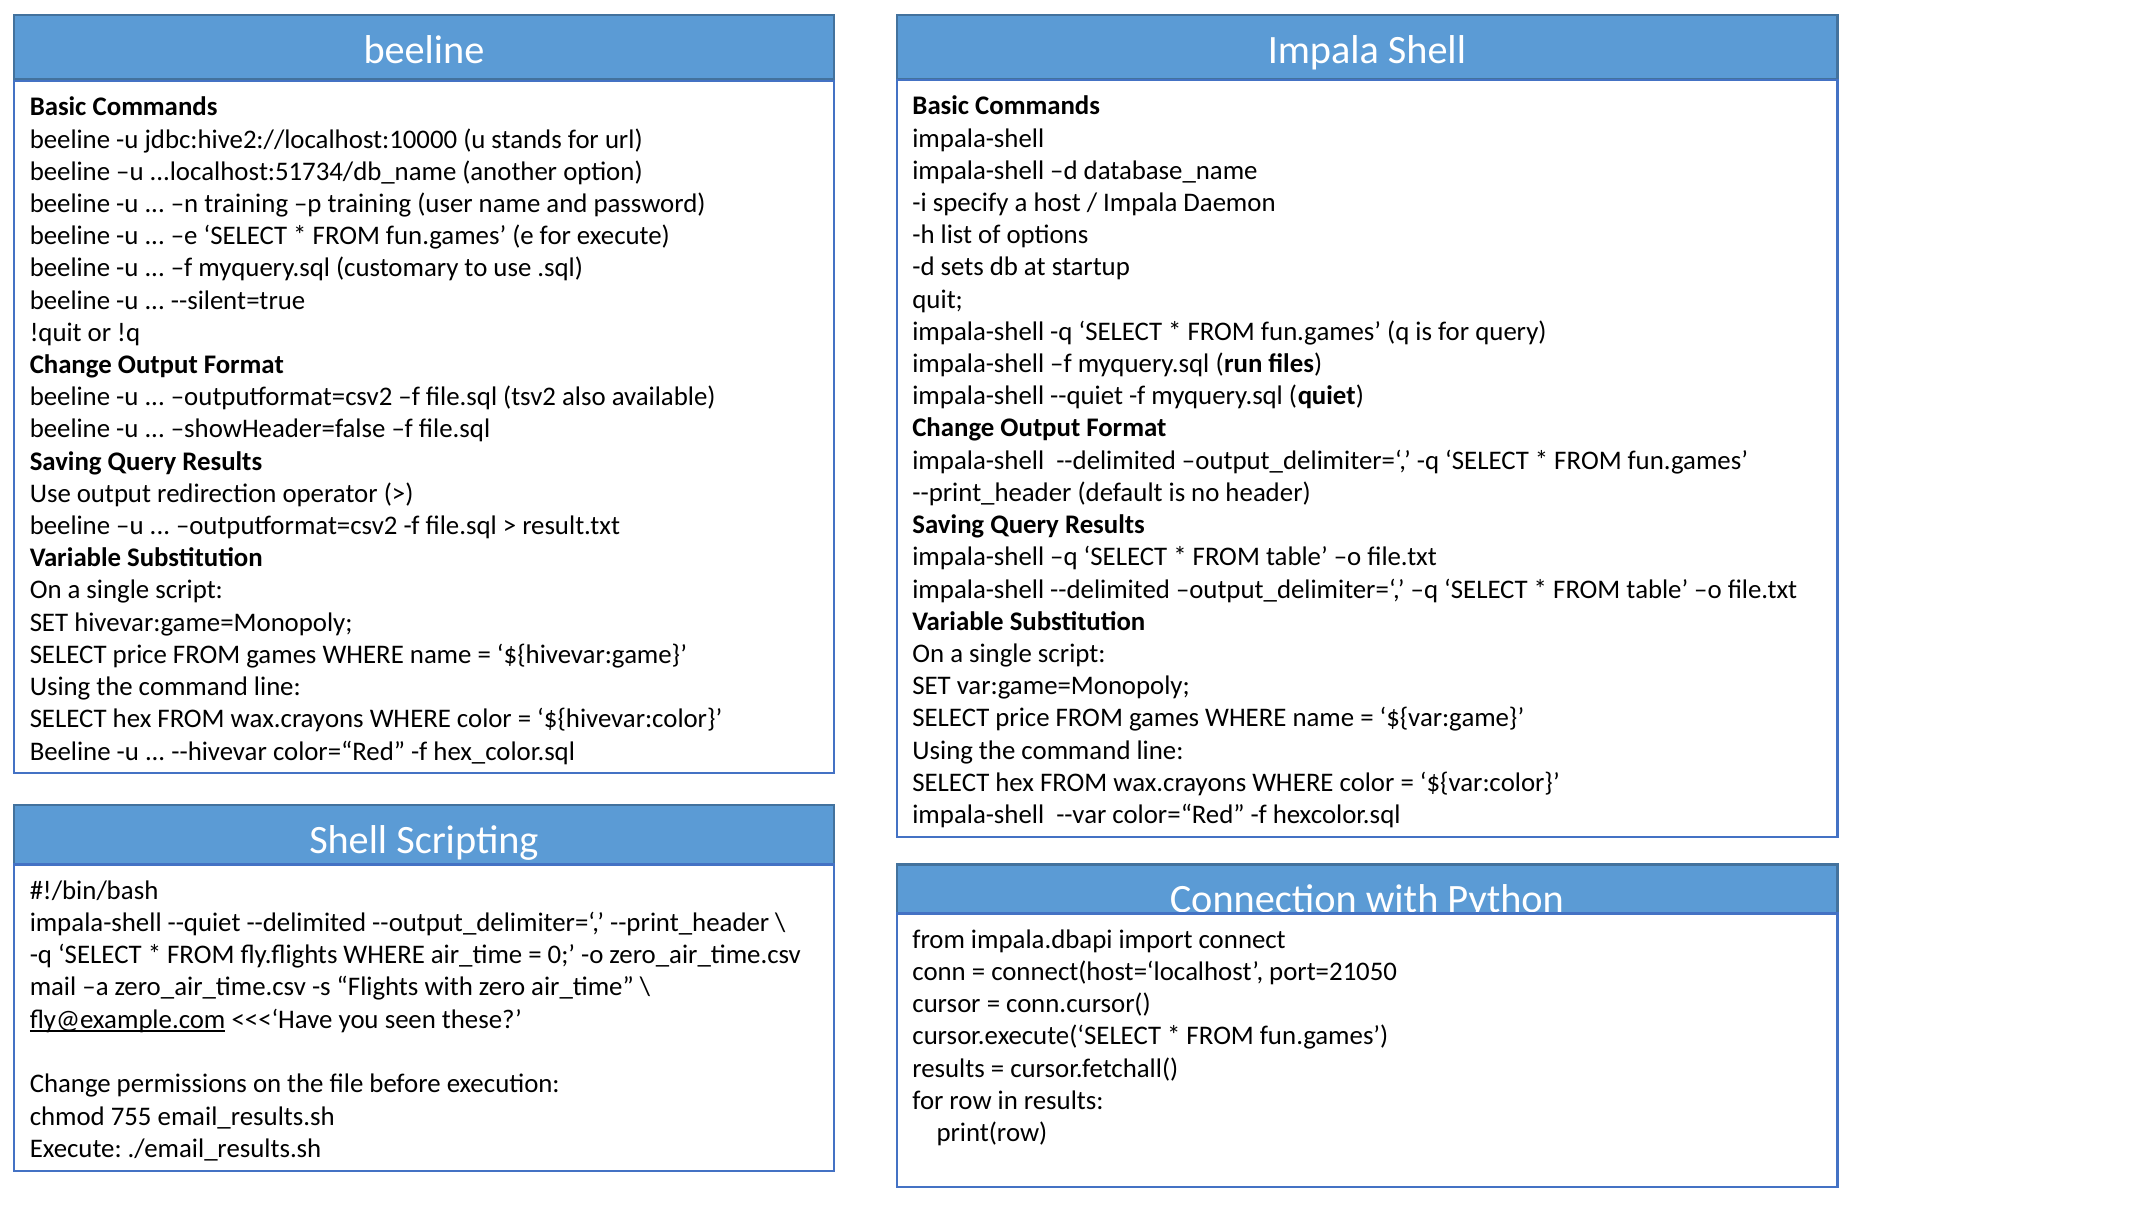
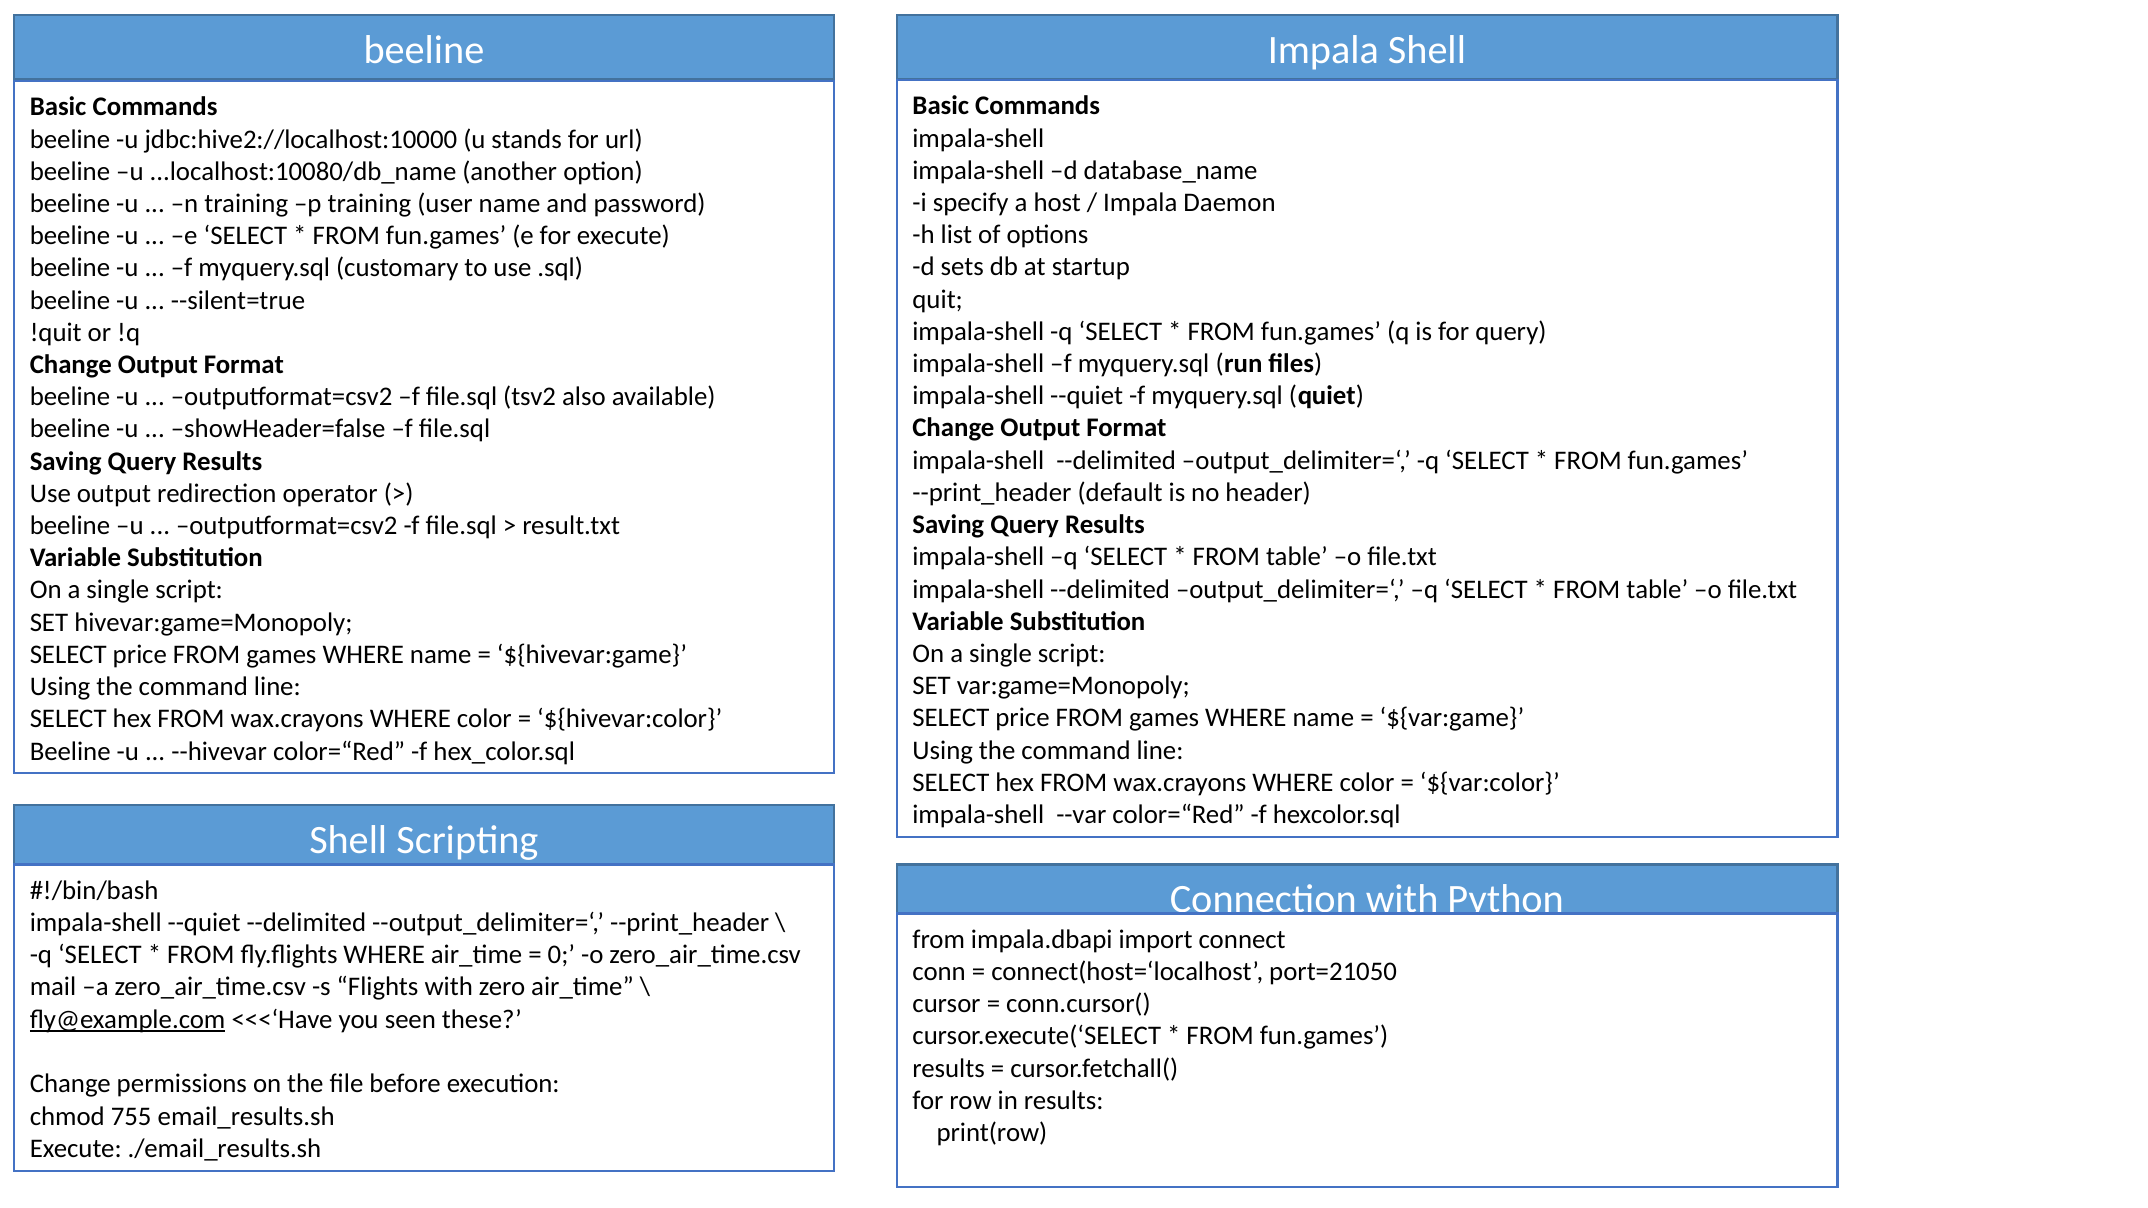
...localhost:51734/db_name: ...localhost:51734/db_name -> ...localhost:10080/db_name (303, 171)
